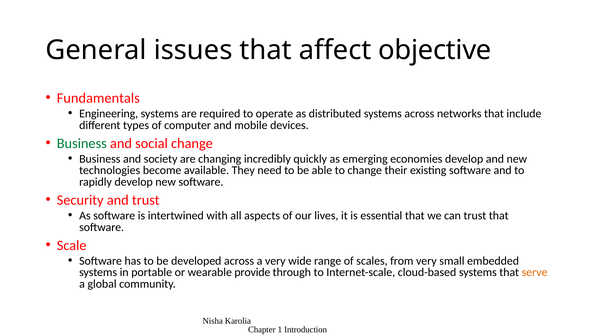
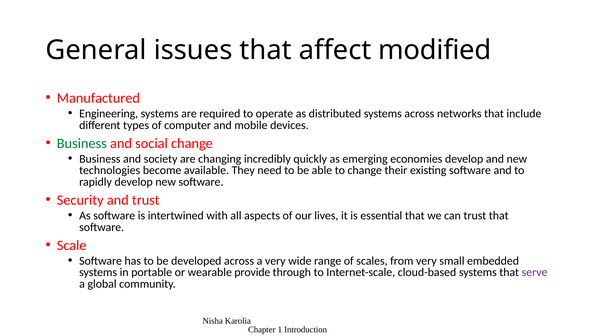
objective: objective -> modified (435, 50)
Fundamentals: Fundamentals -> Manufactured (98, 98)
serve colour: orange -> purple (535, 273)
